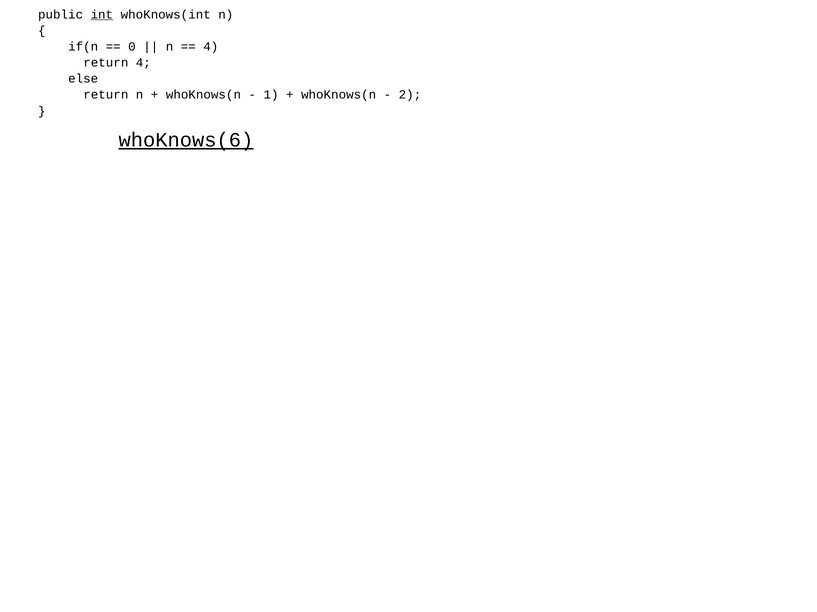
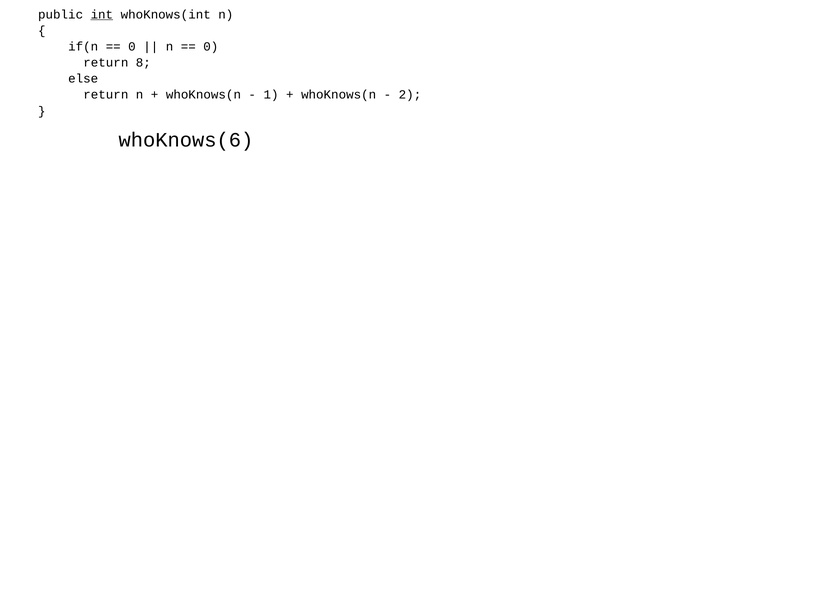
4: 4 -> 0 (211, 47)
return 4: 4 -> 8 (143, 63)
whoKnows(6 underline: present -> none (186, 140)
